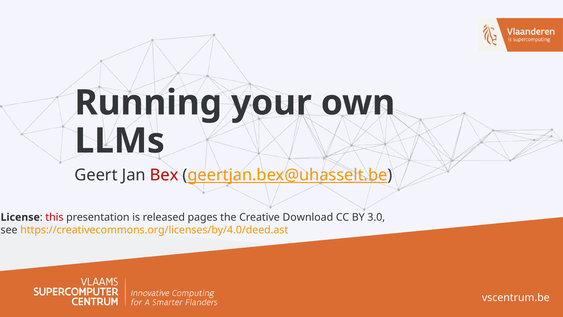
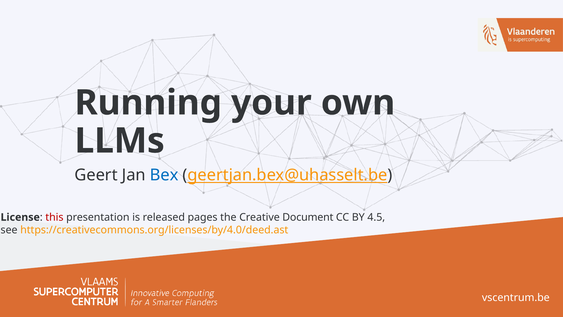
Bex colour: red -> blue (164, 175)
Download: Download -> Document (308, 217)
3.0: 3.0 -> 4.5 (376, 217)
